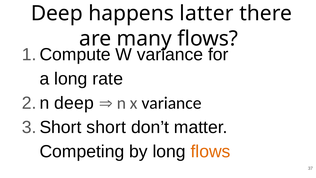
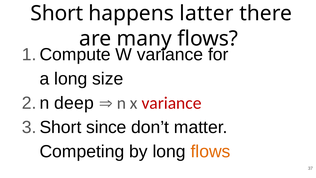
Deep: Deep -> Short (57, 13)
rate: rate -> size (108, 79)
variance colour: black -> red (172, 103)
short: short -> since (106, 127)
